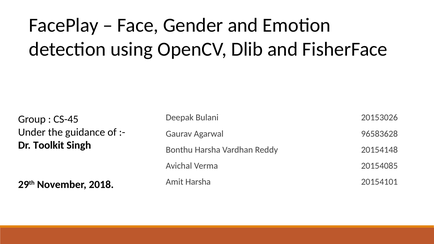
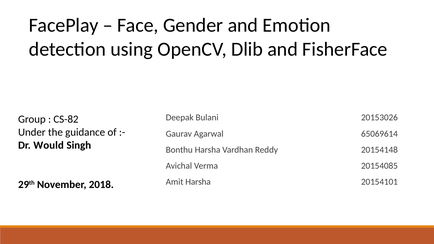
CS-45: CS-45 -> CS-82 (66, 119)
96583628: 96583628 -> 65069614 (379, 134)
Toolkit: Toolkit -> Would (49, 145)
